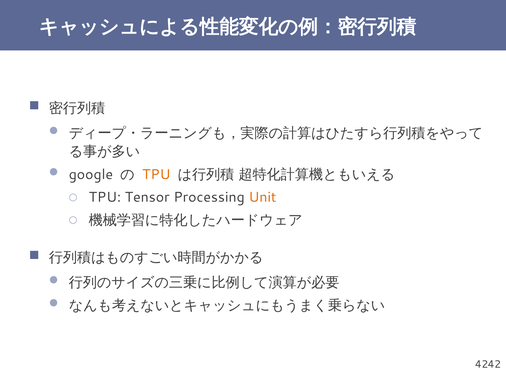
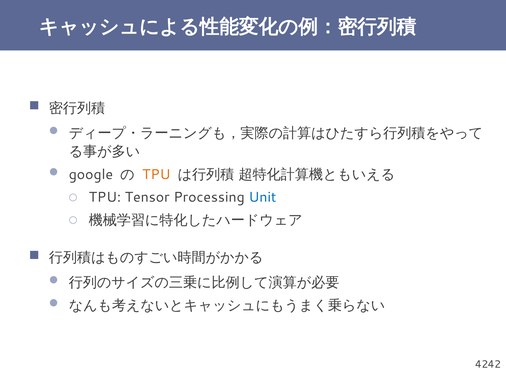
Unit colour: orange -> blue (262, 197)
